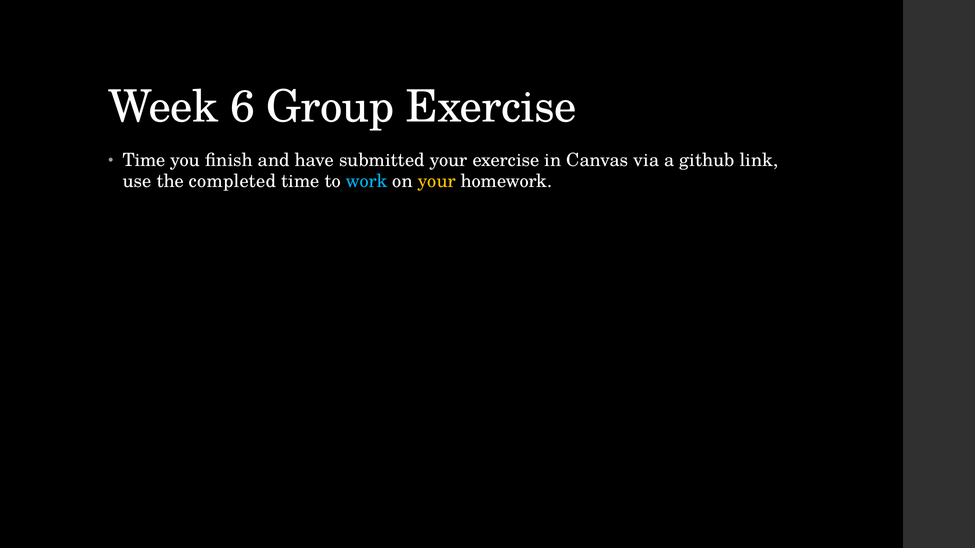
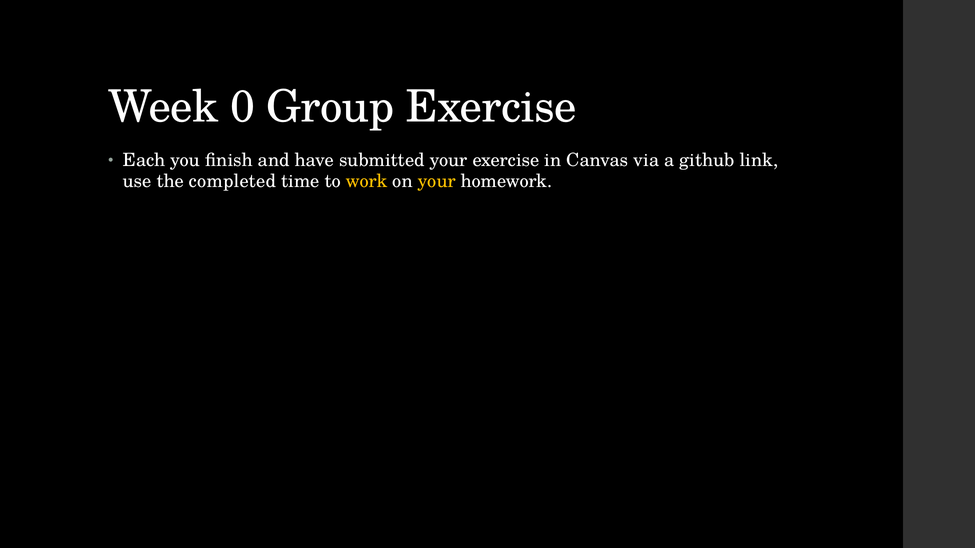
6: 6 -> 0 (243, 107)
Time: Time -> Each (144, 161)
work colour: light blue -> yellow (367, 181)
